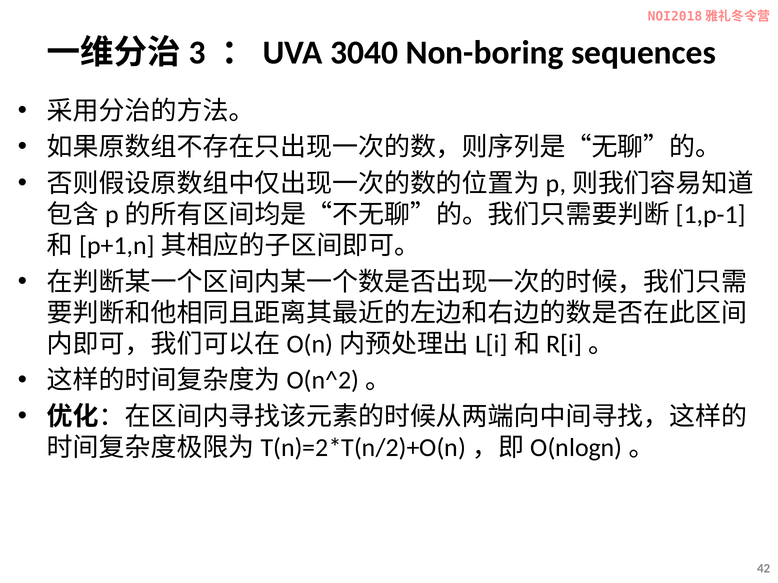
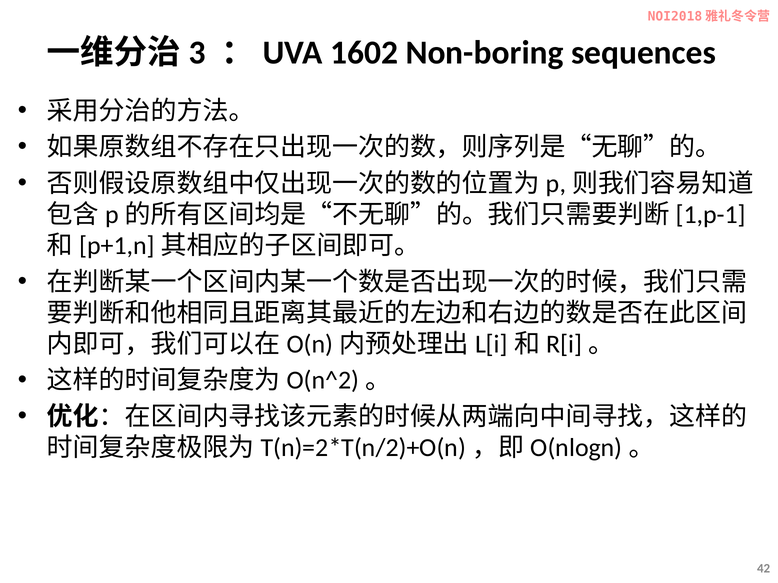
3040: 3040 -> 1602 (364, 53)
